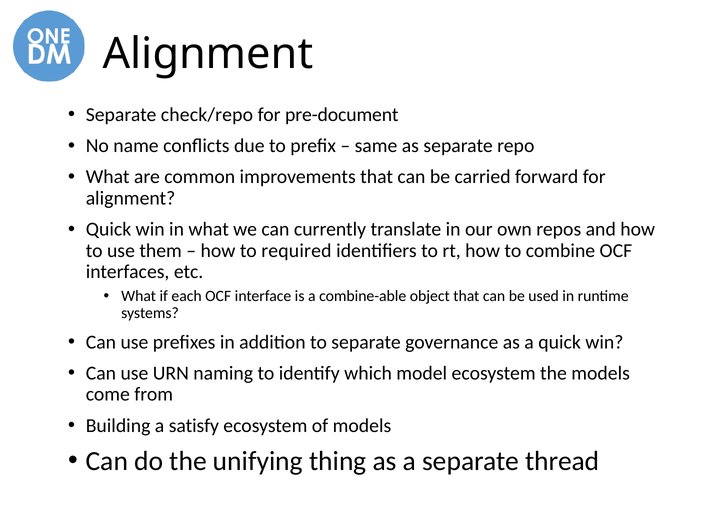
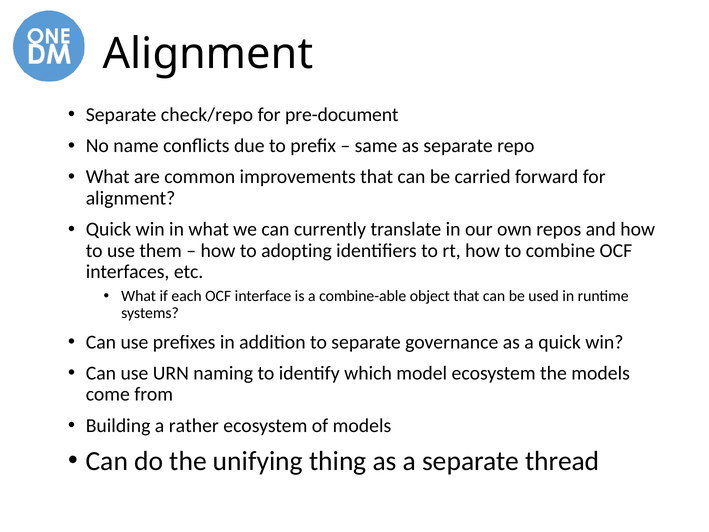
required: required -> adopting (297, 251)
satisfy: satisfy -> rather (194, 425)
